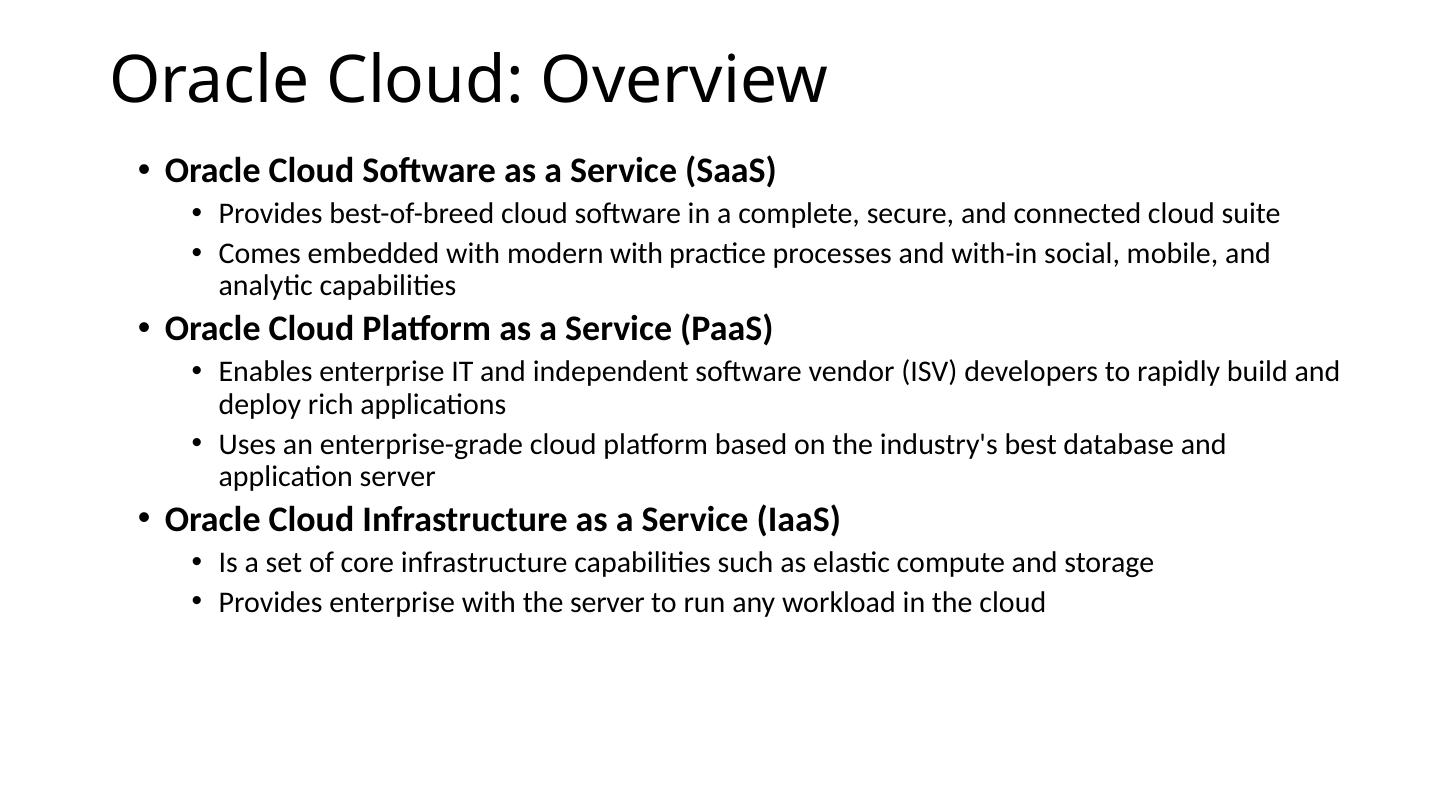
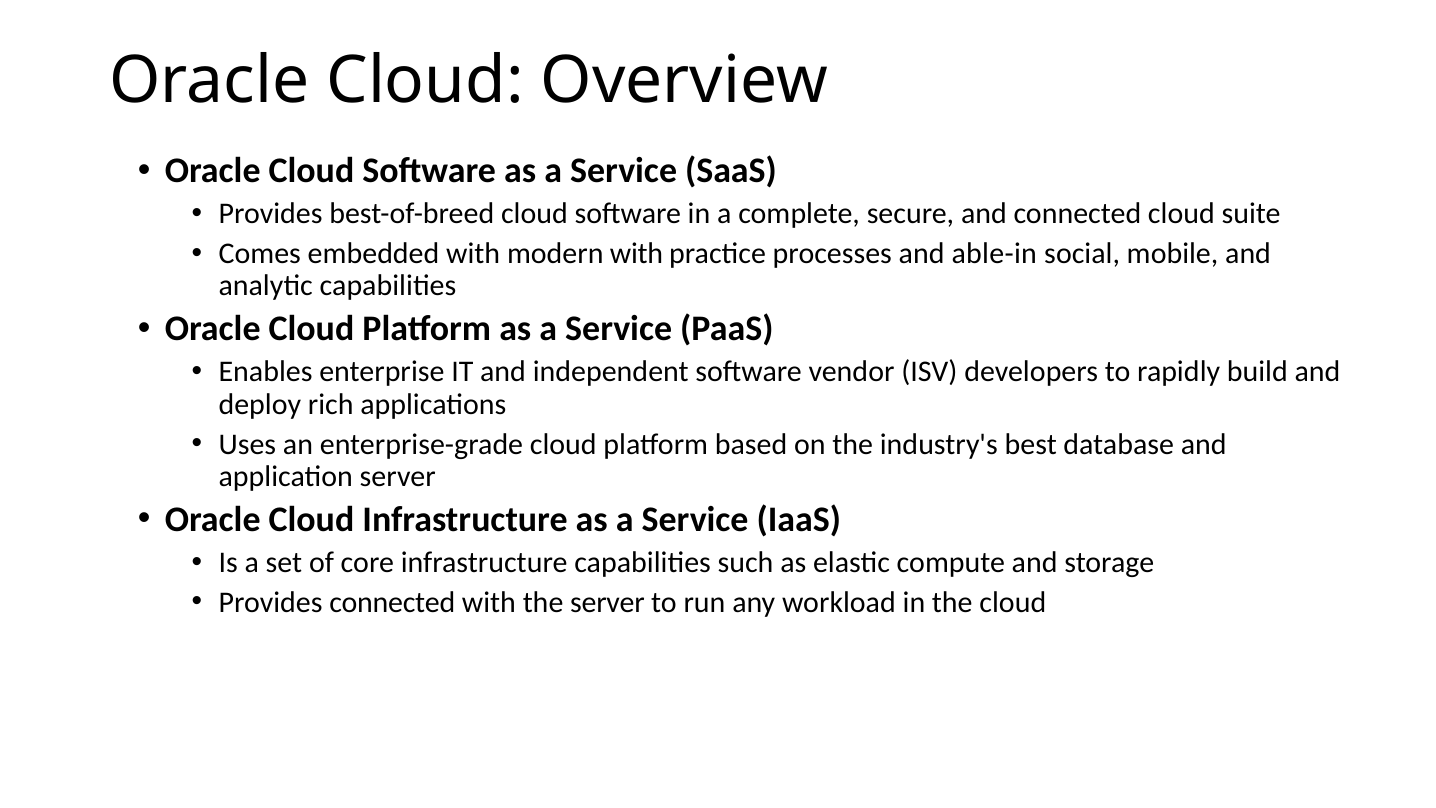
with-in: with-in -> able-in (994, 254)
Provides enterprise: enterprise -> connected (392, 602)
